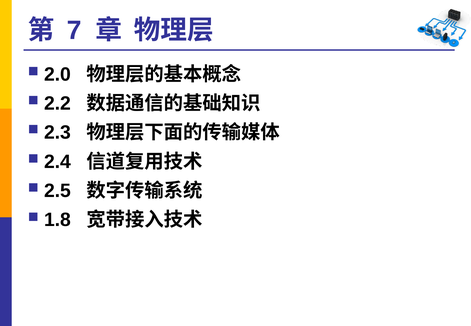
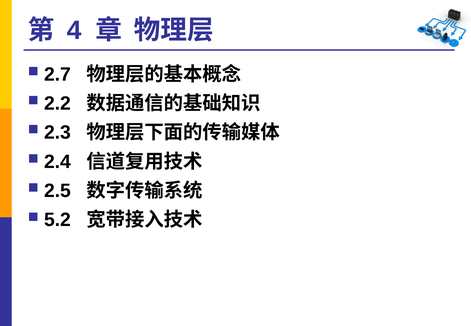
7: 7 -> 4 (74, 30)
2.0: 2.0 -> 2.7 (58, 74)
1.8: 1.8 -> 5.2 (58, 220)
